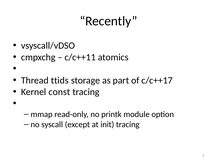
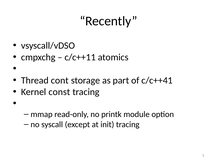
ttids: ttids -> cont (60, 80)
c/c++17: c/c++17 -> c/c++41 (157, 80)
